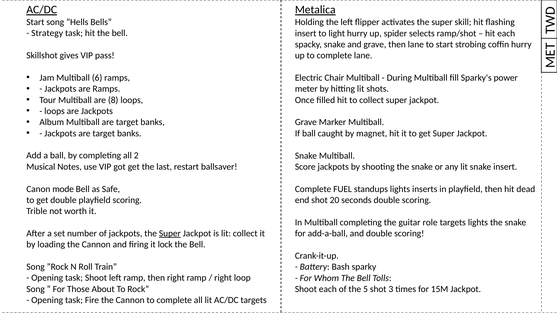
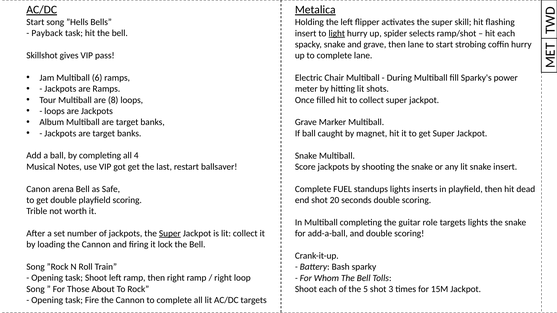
Strategy: Strategy -> Payback (47, 33)
light underline: none -> present (337, 33)
2: 2 -> 4 (136, 156)
mode: mode -> arena (63, 189)
